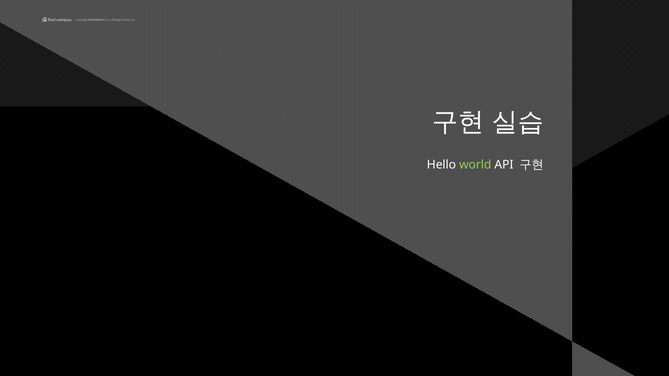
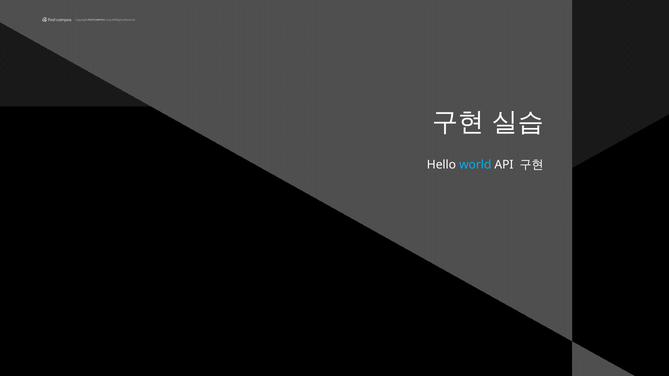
world colour: light green -> light blue (475, 165)
